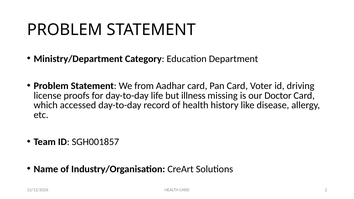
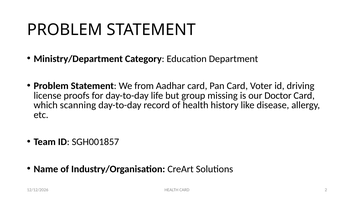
illness: illness -> group (193, 96)
accessed: accessed -> scanning (78, 105)
